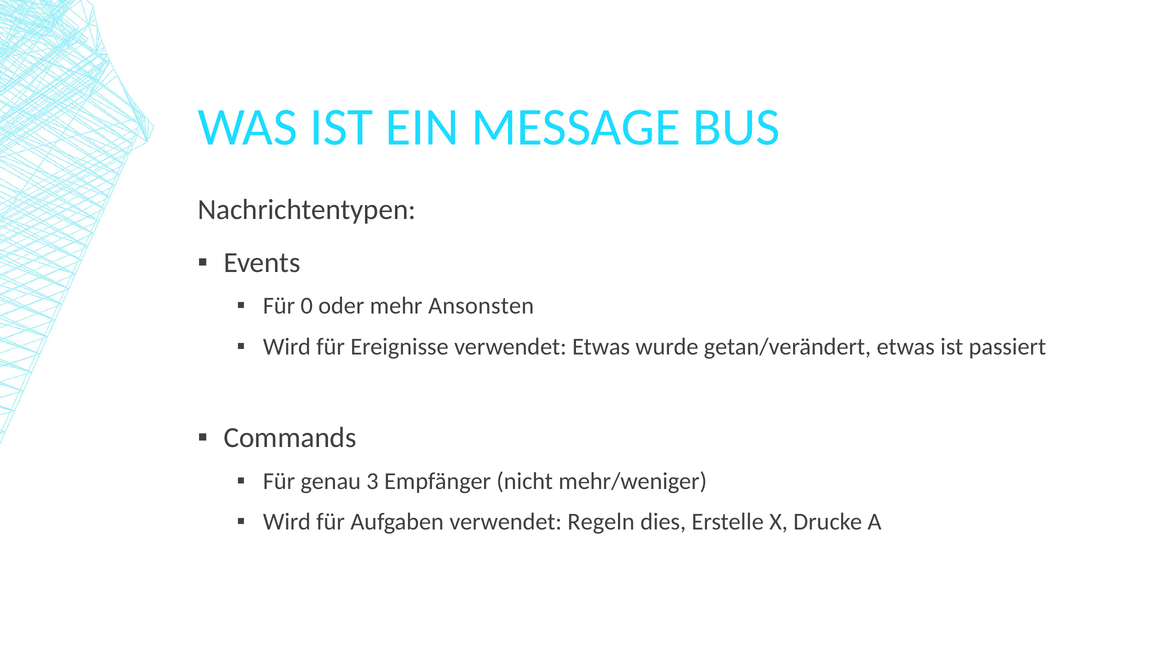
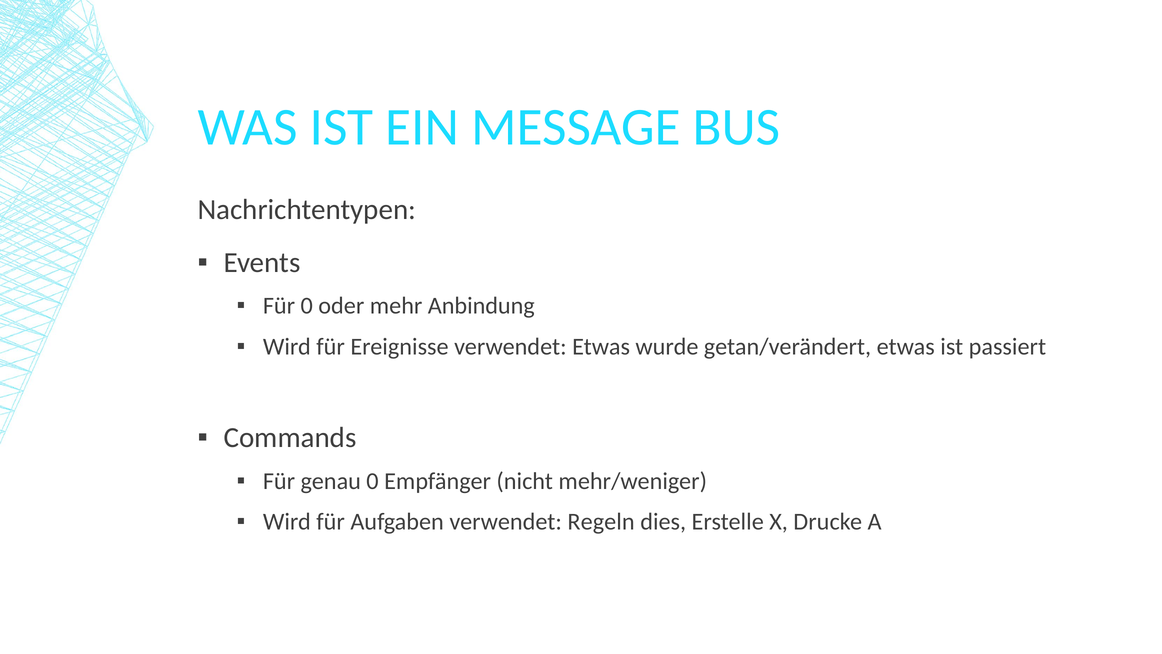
Ansonsten: Ansonsten -> Anbindung (481, 306)
genau 3: 3 -> 0 (373, 481)
